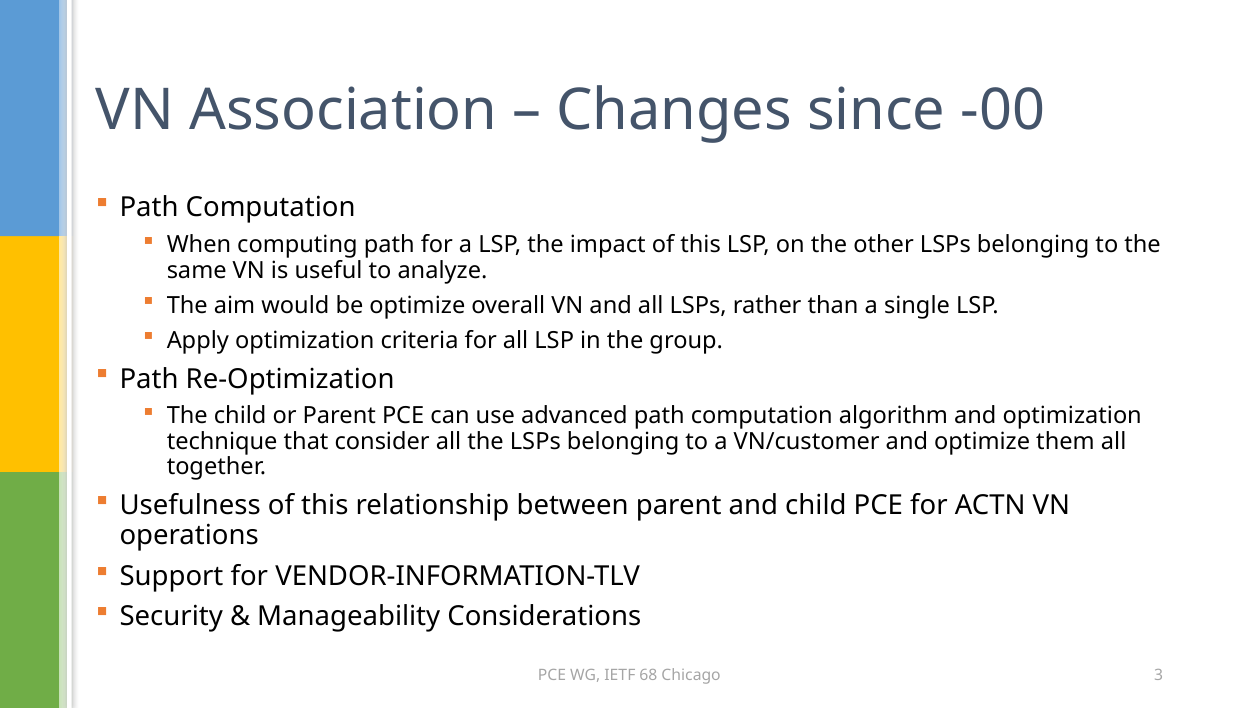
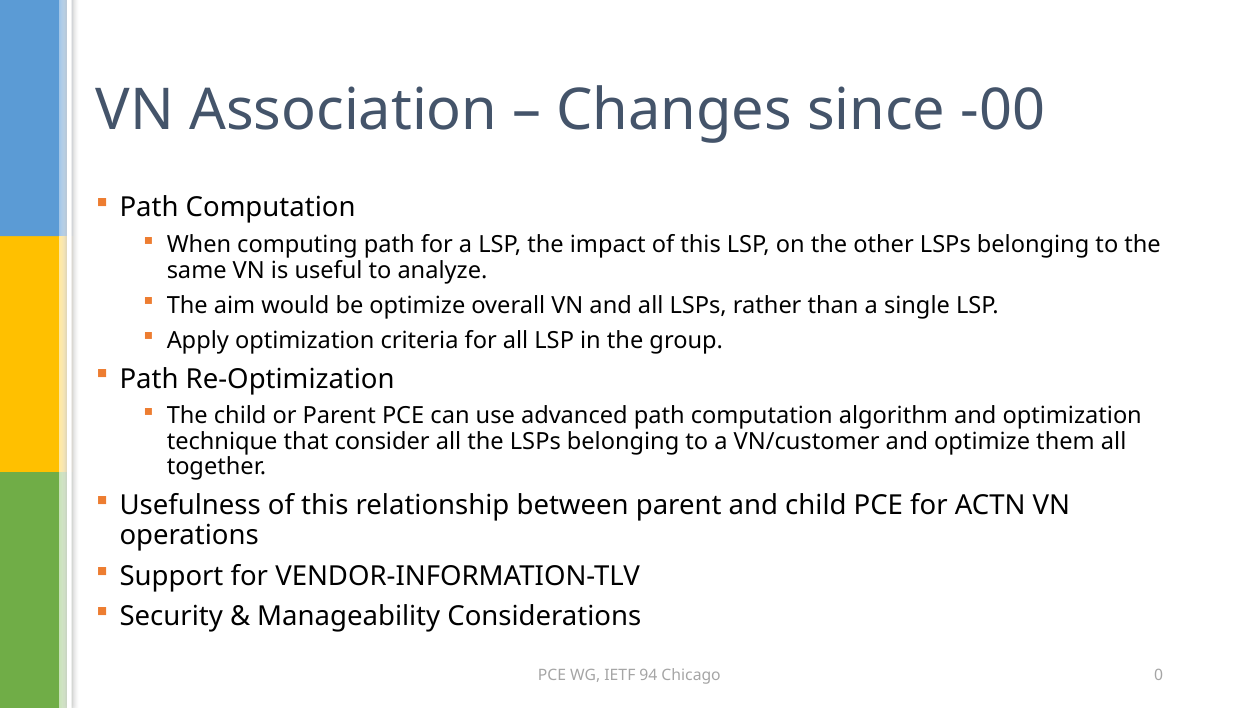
68: 68 -> 94 (648, 675)
3: 3 -> 0 (1159, 675)
